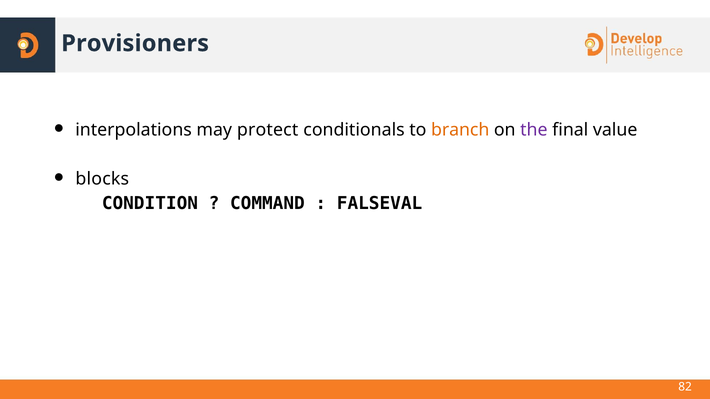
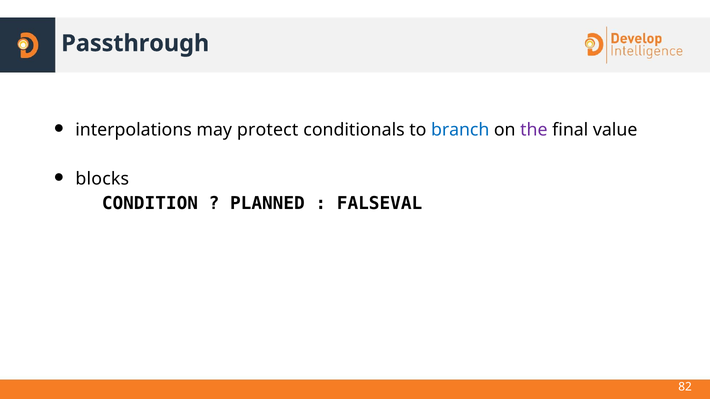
Provisioners: Provisioners -> Passthrough (135, 43)
branch colour: orange -> blue (460, 130)
COMMAND: COMMAND -> PLANNED (267, 204)
